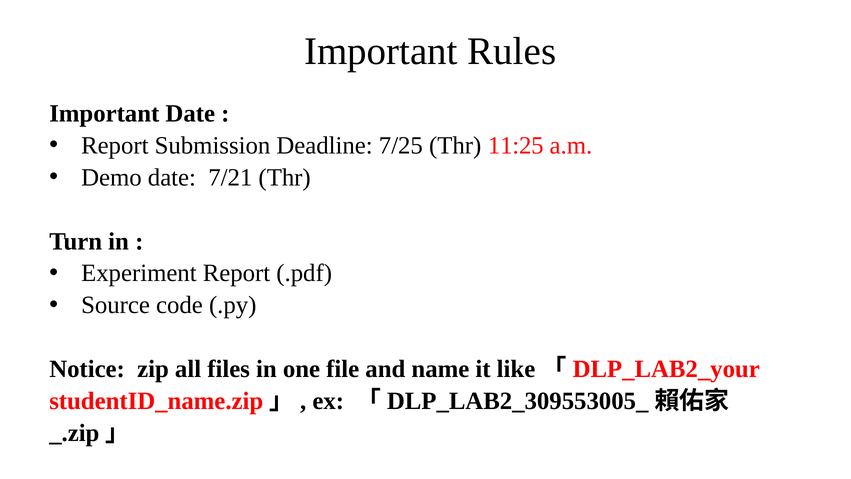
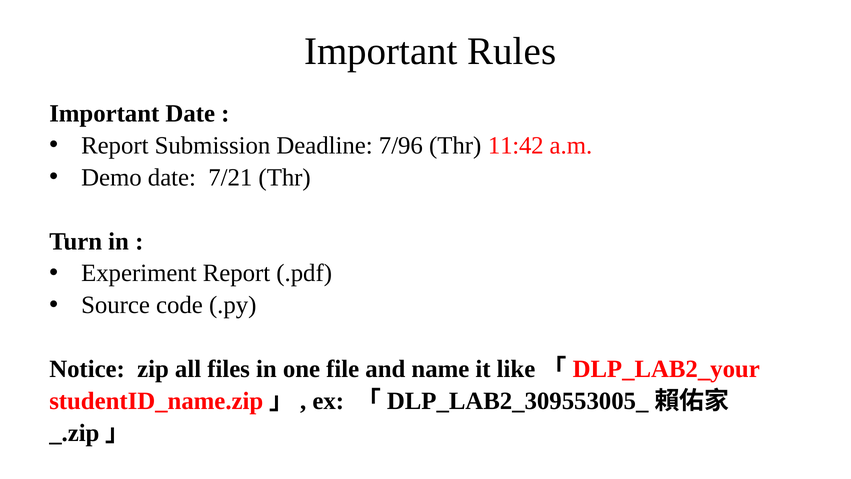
7/25: 7/25 -> 7/96 (401, 146)
11:25: 11:25 -> 11:42 (516, 146)
